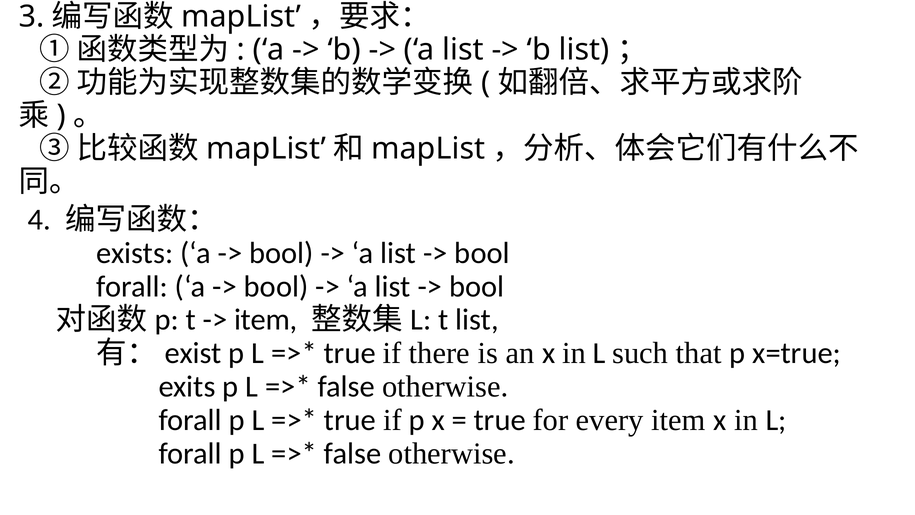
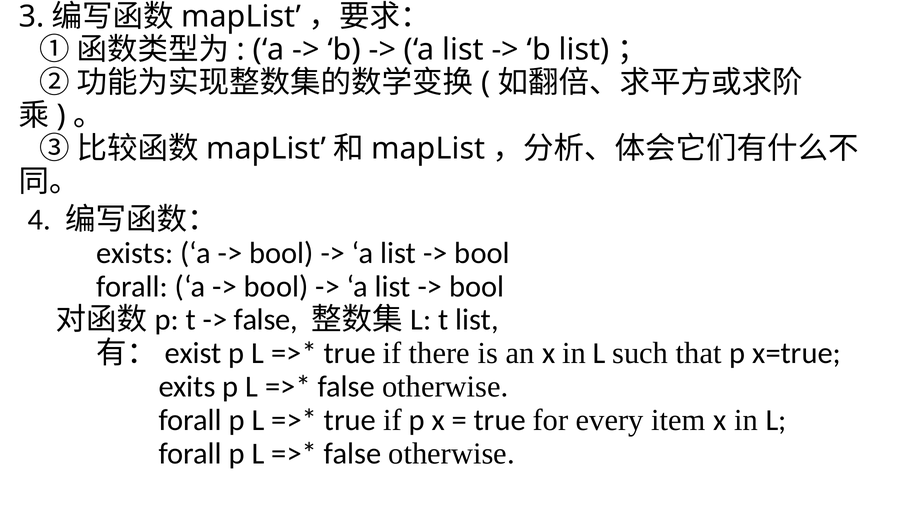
item: item -> false (266, 320)
